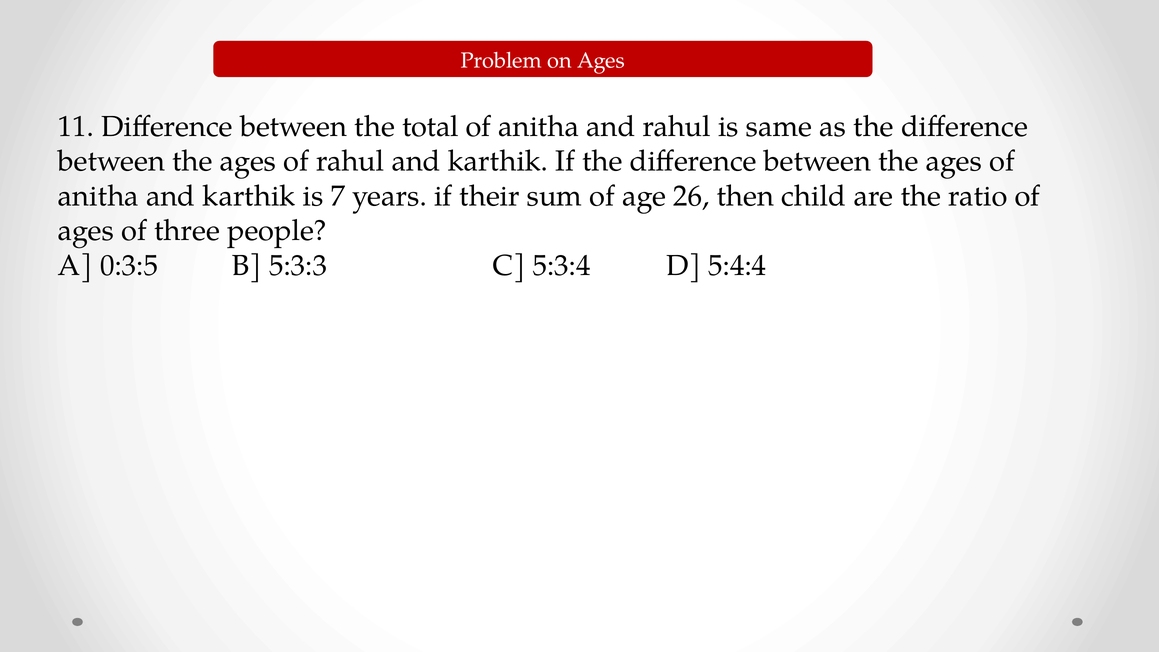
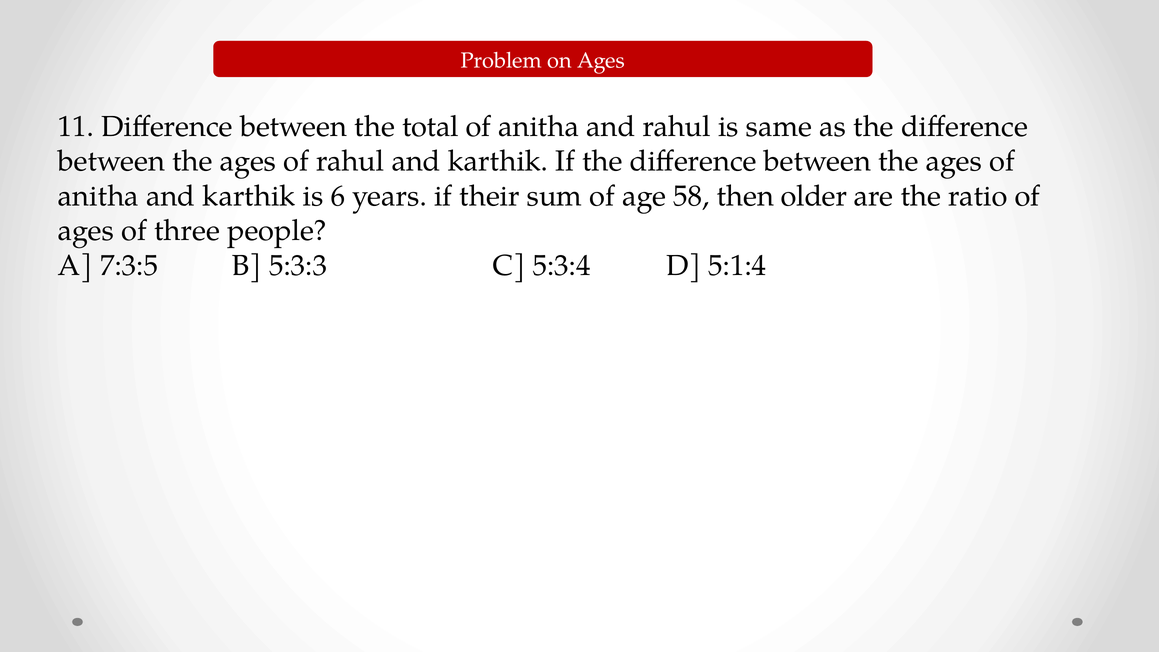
7: 7 -> 6 (338, 196)
26: 26 -> 58 (691, 196)
child: child -> older (814, 196)
0:3:5: 0:3:5 -> 7:3:5 (129, 266)
5:4:4: 5:4:4 -> 5:1:4 (737, 266)
